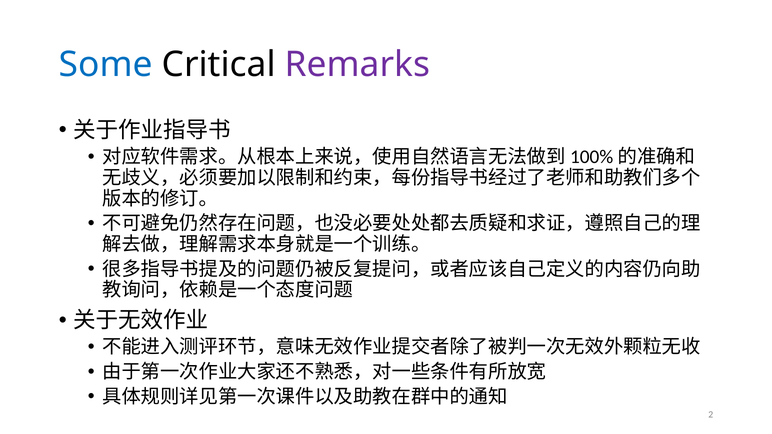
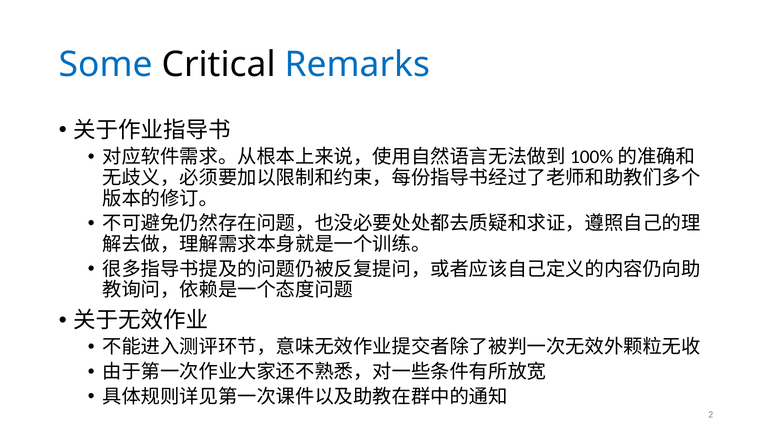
Remarks colour: purple -> blue (358, 65)
